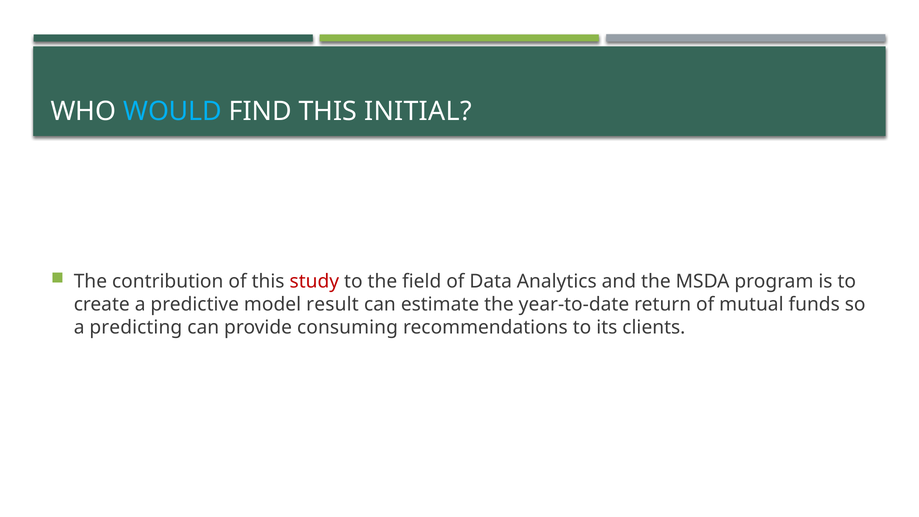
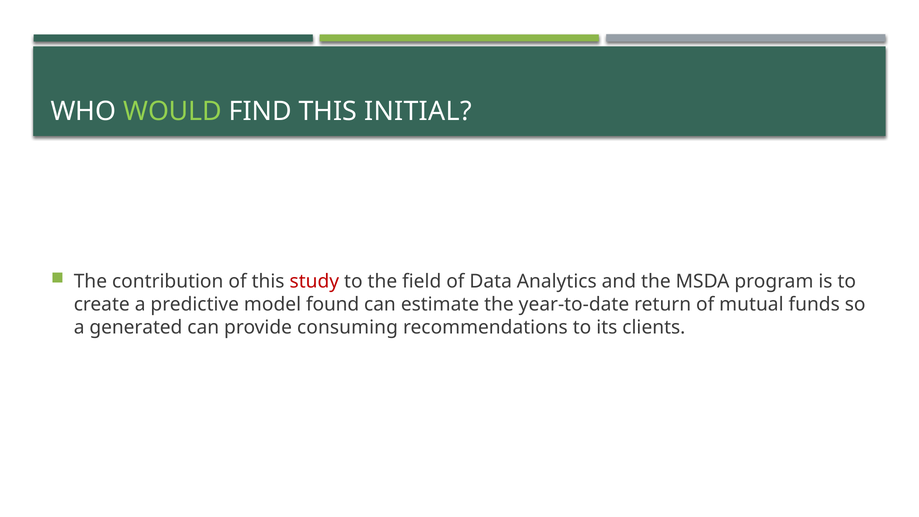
WOULD colour: light blue -> light green (173, 112)
result: result -> found (333, 304)
predicting: predicting -> generated (136, 327)
